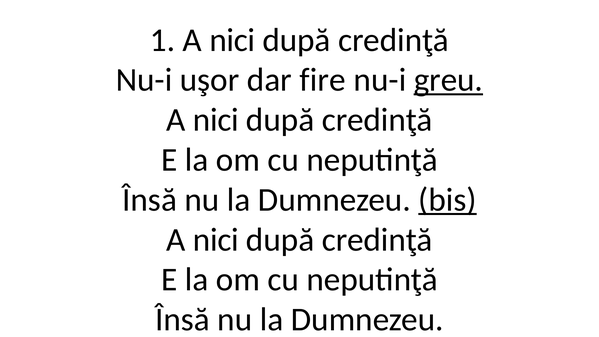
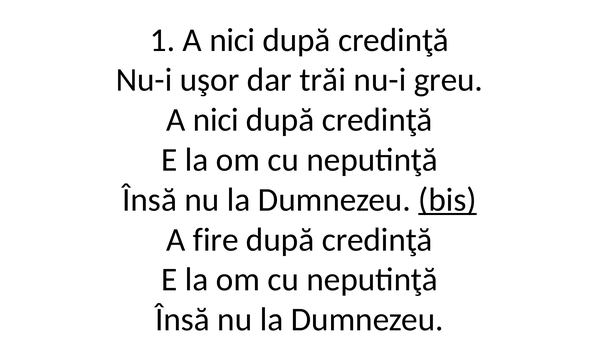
fire: fire -> trăi (323, 80)
greu underline: present -> none (448, 80)
nici: nici -> fire (216, 240)
